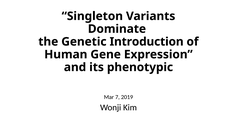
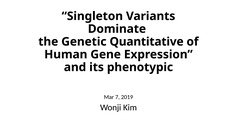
Introduction: Introduction -> Quantitative (147, 42)
